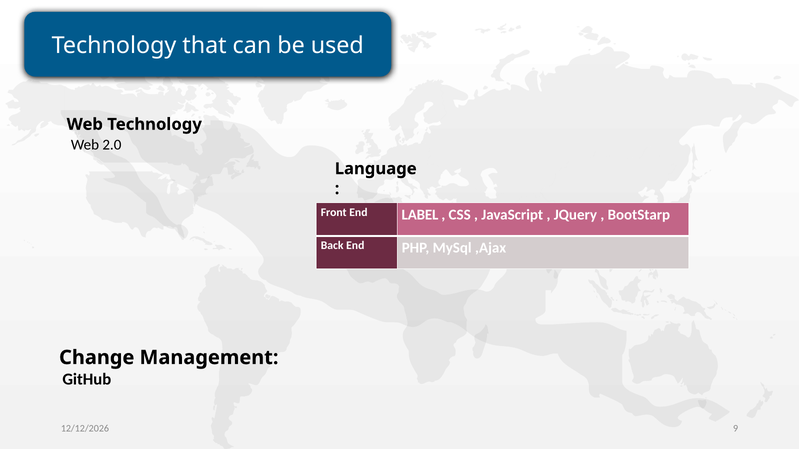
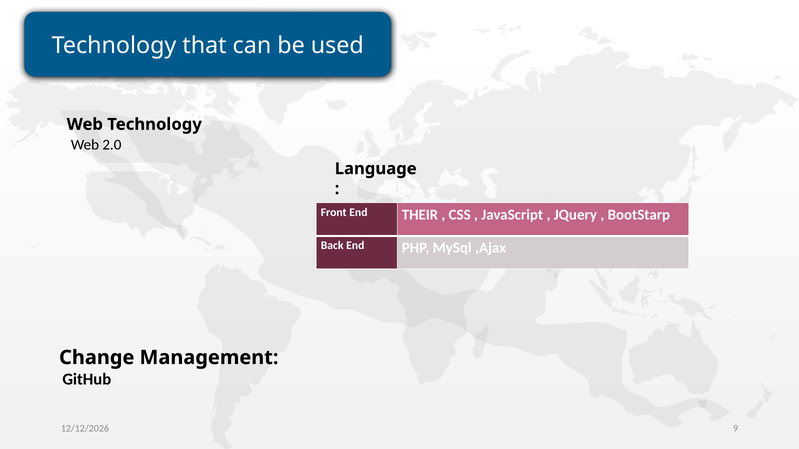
LABEL: LABEL -> THEIR (420, 215)
